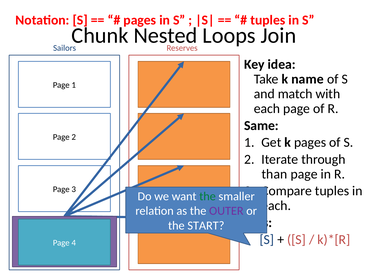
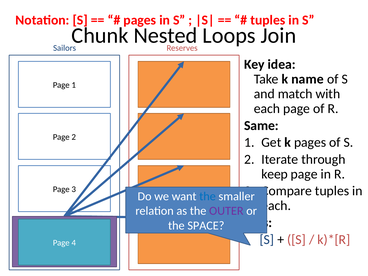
than: than -> keep (275, 174)
the colour: green -> blue (208, 196)
START: START -> SPACE (206, 226)
